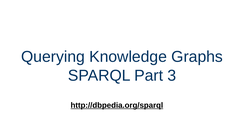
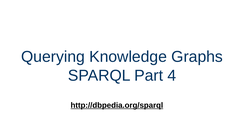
3: 3 -> 4 (172, 75)
